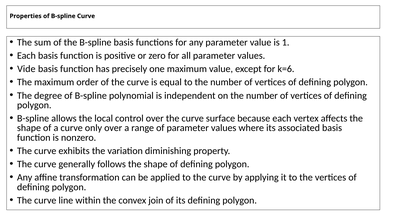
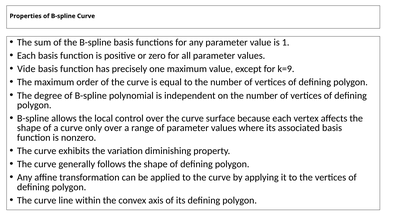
k=6: k=6 -> k=9 (286, 69)
join: join -> axis (156, 200)
